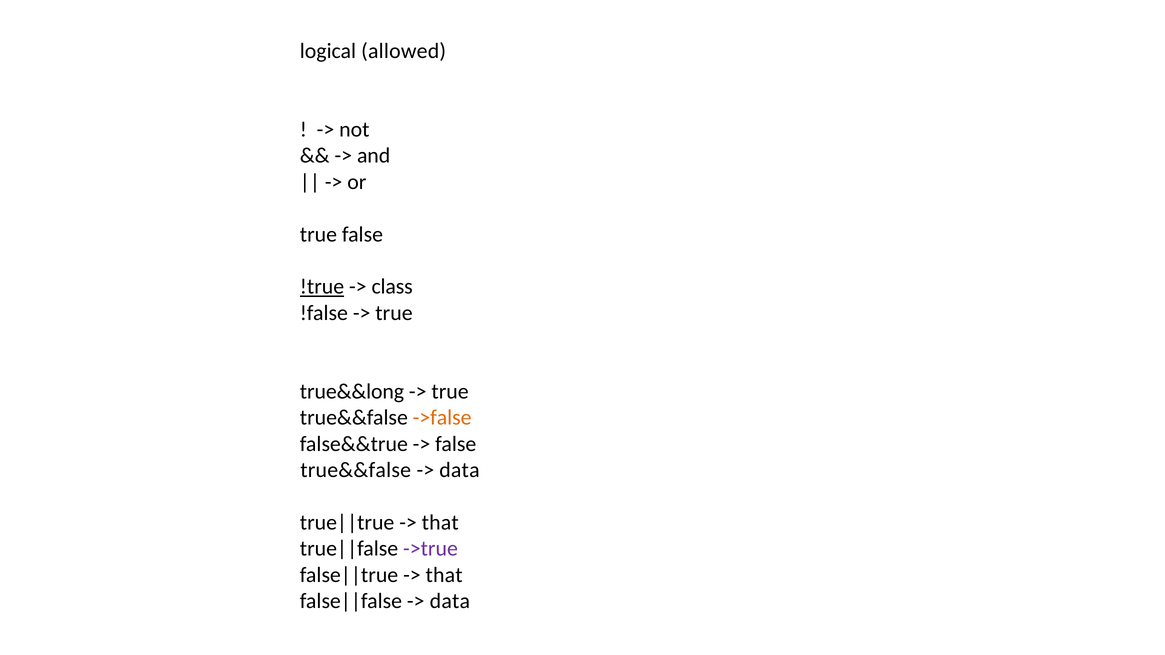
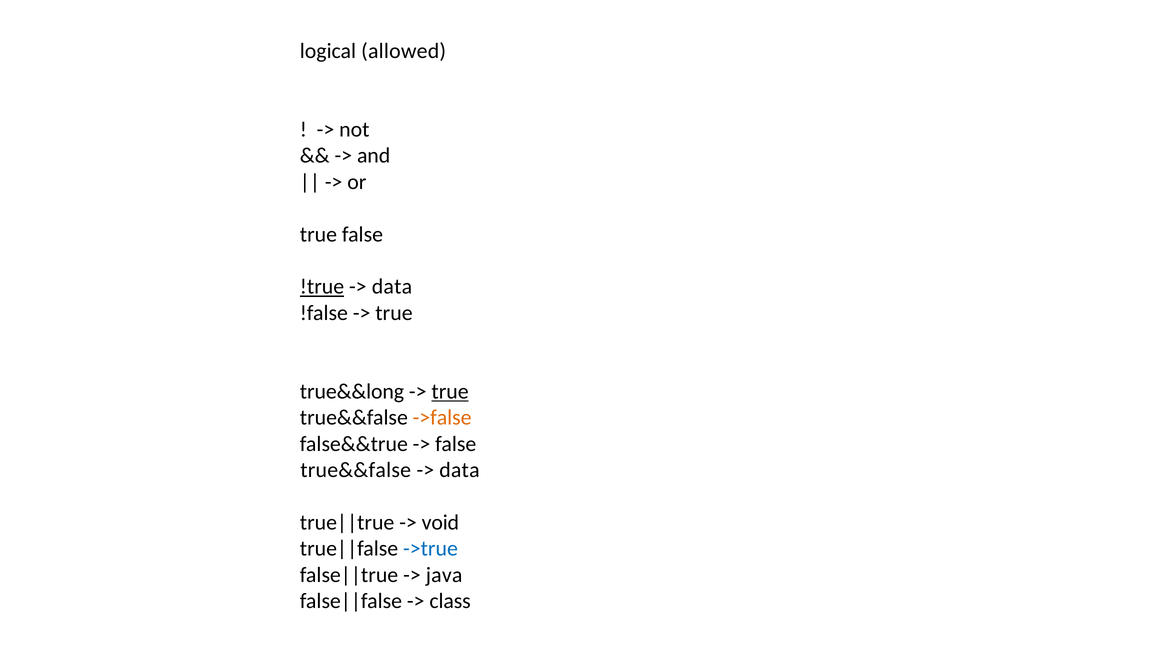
class: class -> data (392, 287)
true underline: none -> present (450, 392)
that: that -> void (440, 523)
->true colour: purple -> blue (431, 549)
that: that -> java (444, 575)
data: data -> class (450, 601)
